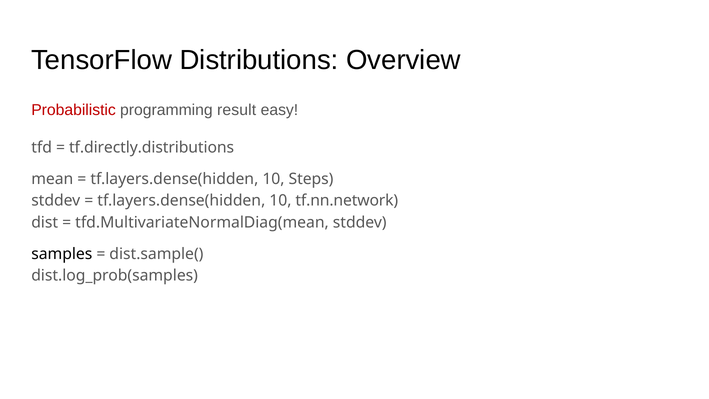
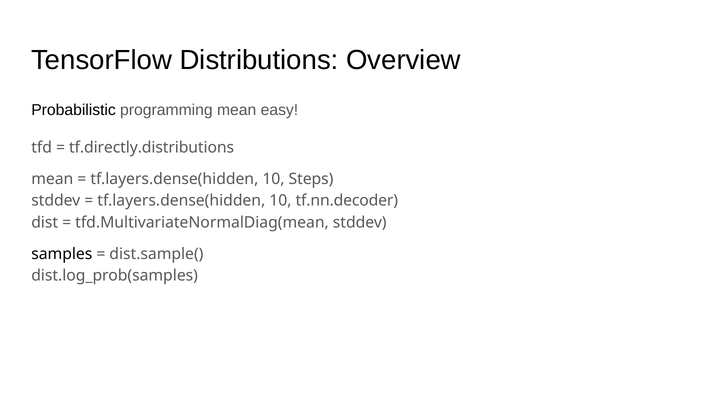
Probabilistic colour: red -> black (74, 110)
programming result: result -> mean (237, 110)
tf.nn.network: tf.nn.network -> tf.nn.decoder (347, 201)
